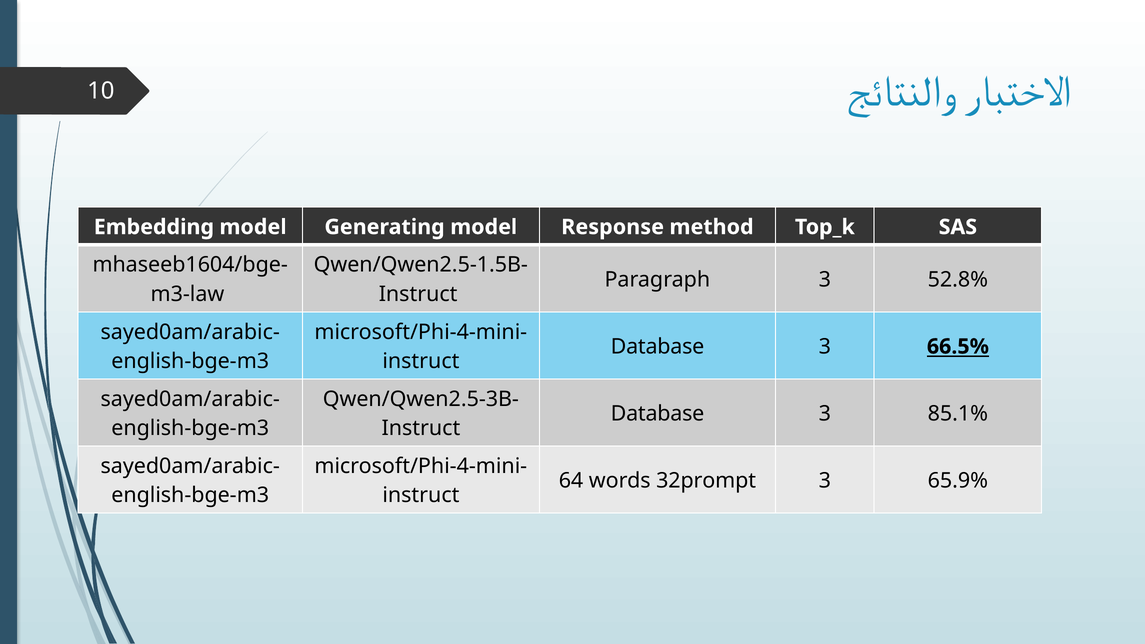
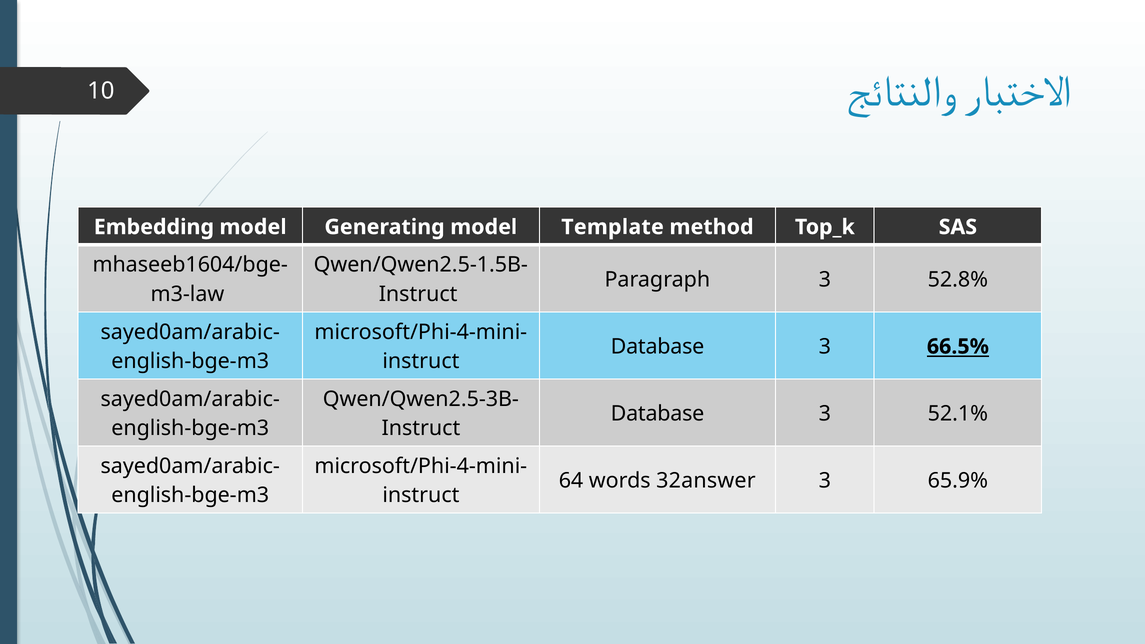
Response: Response -> Template (613, 227)
85.1%: 85.1% -> 52.1% (958, 414)
32prompt: 32prompt -> 32answer (706, 481)
